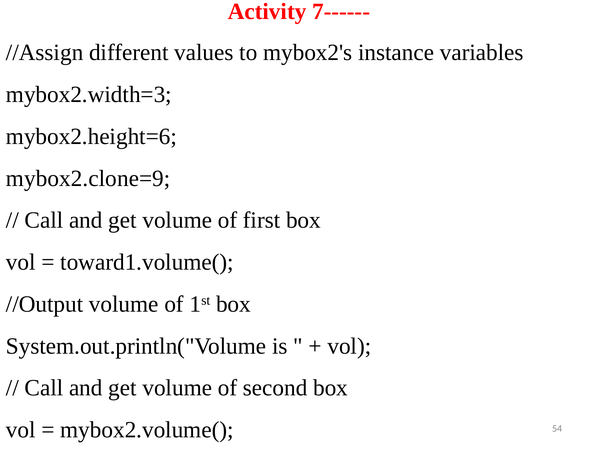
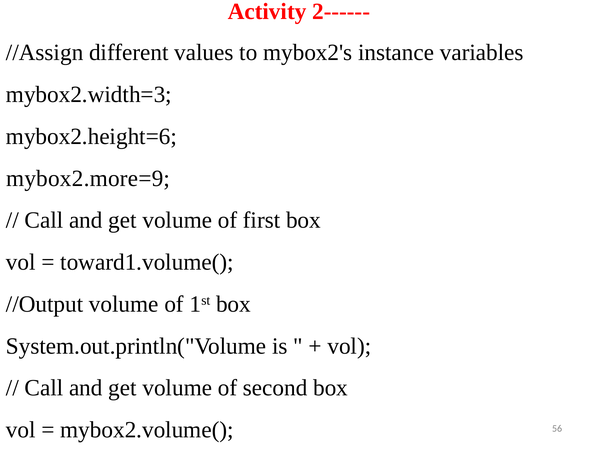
7------: 7------ -> 2------ (341, 12)
mybox2.clone=9: mybox2.clone=9 -> mybox2.more=9 (88, 178)
54: 54 -> 56 (557, 428)
